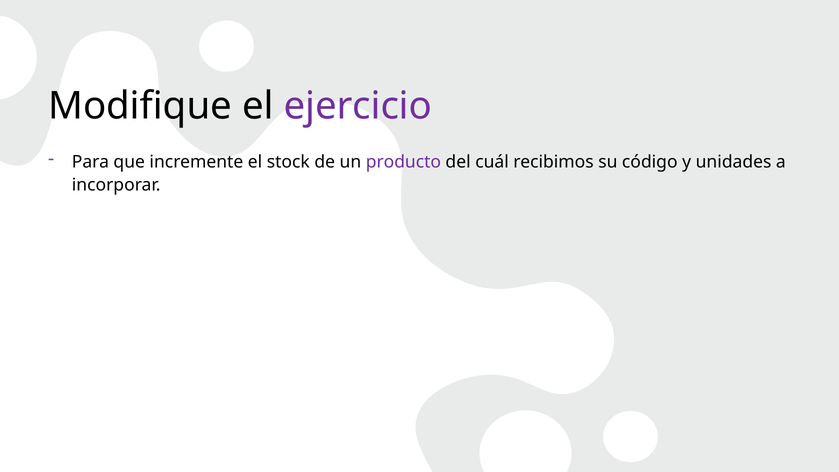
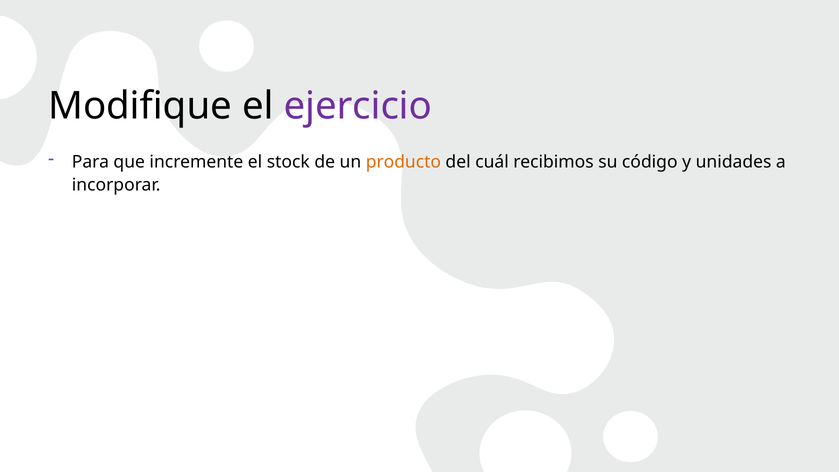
producto colour: purple -> orange (403, 162)
